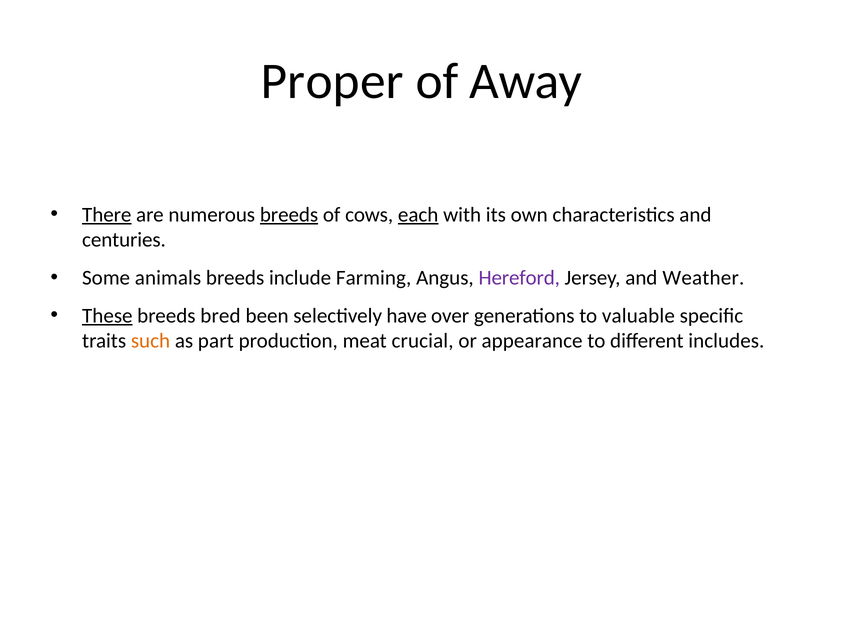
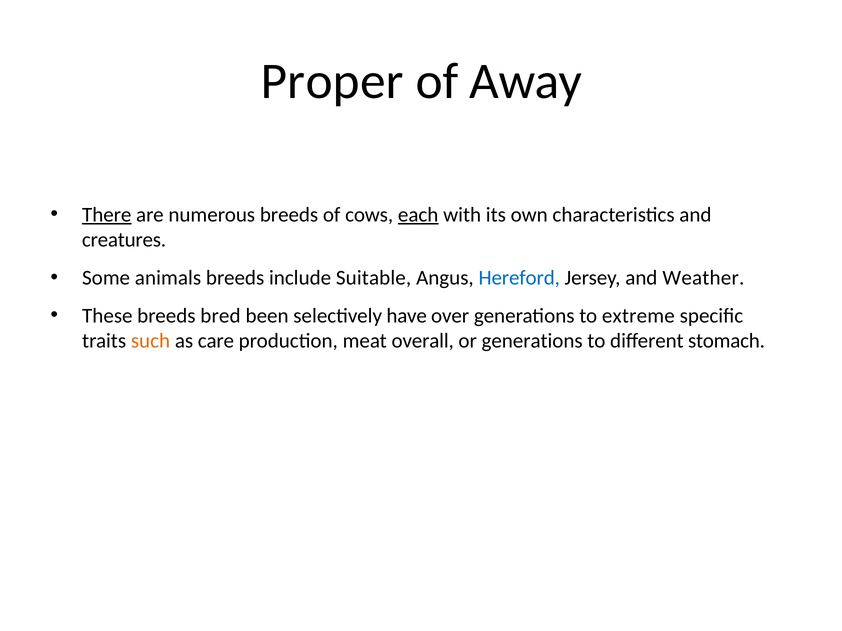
breeds underline: present -> none (289, 215)
centuries: centuries -> creatures (124, 240)
Farming: Farming -> Suitable (374, 278)
Hereford colour: purple -> blue (519, 278)
These underline: present -> none (107, 316)
valuable: valuable -> extreme (638, 316)
part: part -> care (216, 341)
crucial: crucial -> overall (423, 341)
or appearance: appearance -> generations (532, 341)
includes: includes -> stomach (727, 341)
